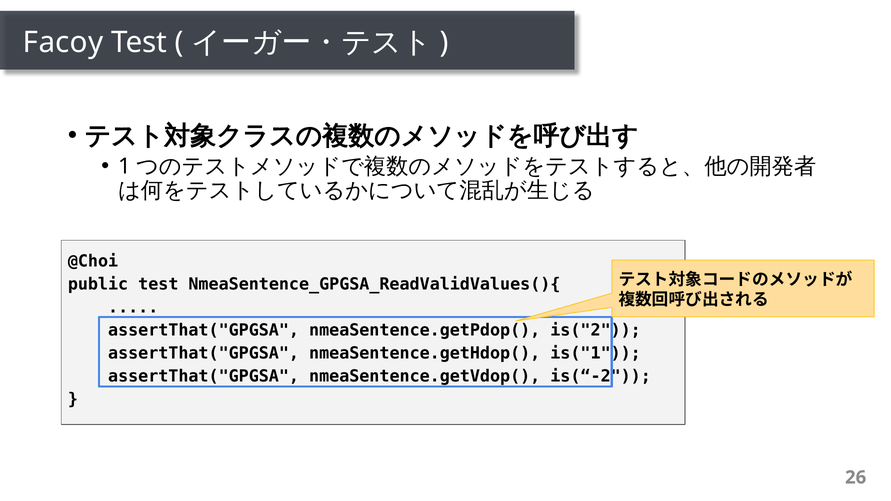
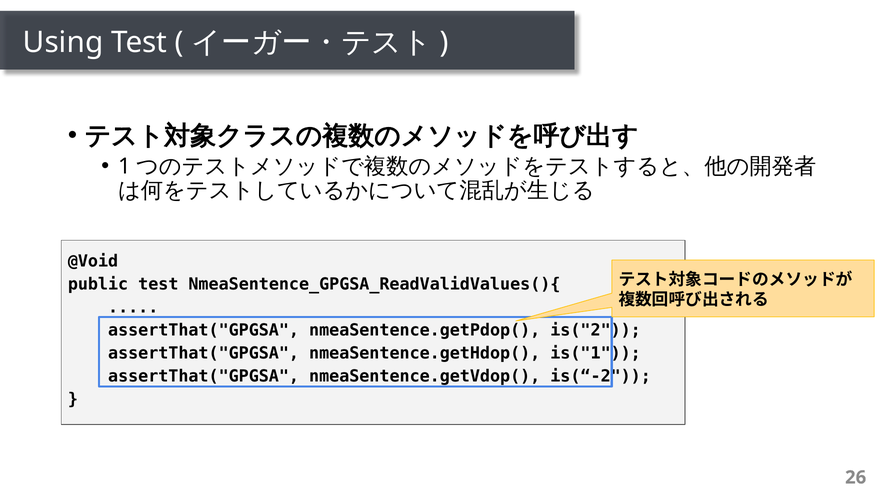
Facoy: Facoy -> Using (63, 43)
@Choi: @Choi -> @Void (93, 261)
